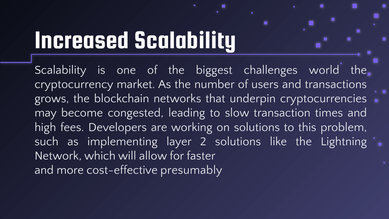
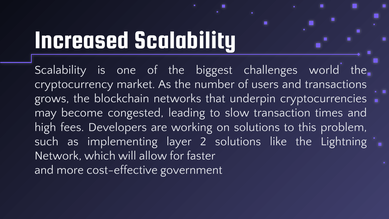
presumably: presumably -> government (191, 170)
